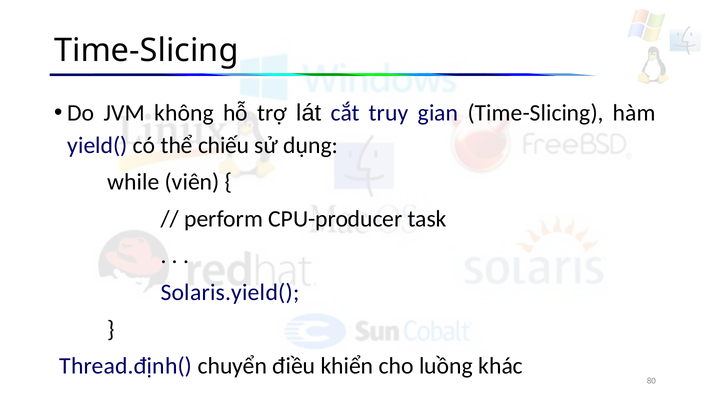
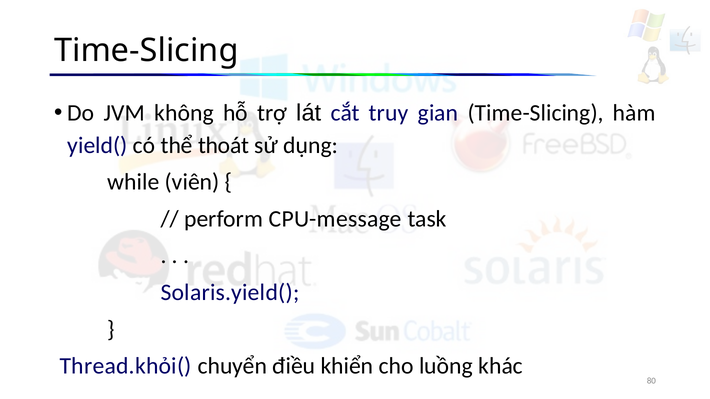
chiếu: chiếu -> thoát (224, 145)
CPU-producer: CPU-producer -> CPU-message (335, 219)
Thread.định(: Thread.định( -> Thread.khỏi( (126, 366)
